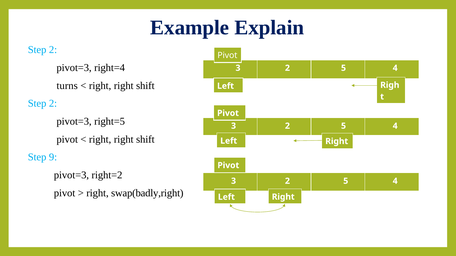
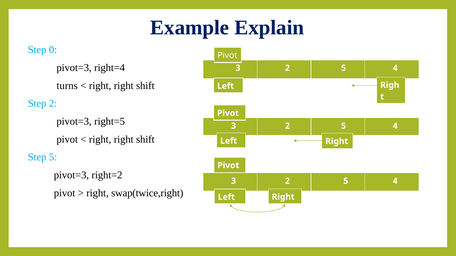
2: 2 -> 0 (53, 50)
Step 9: 9 -> 5 (53, 157)
swap(badly,right: swap(badly,right -> swap(twice,right (147, 193)
